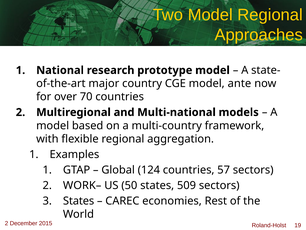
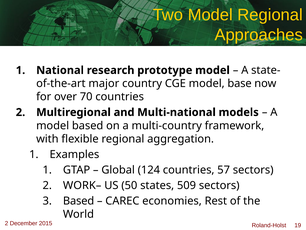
ante: ante -> base (240, 83)
States: States -> Based (79, 200)
